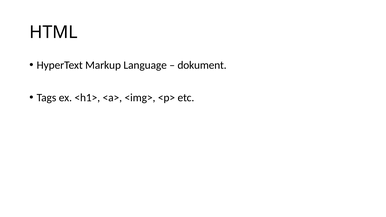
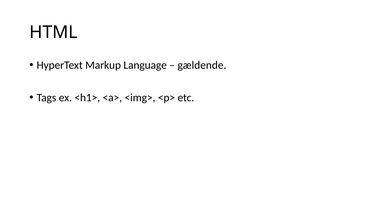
dokument: dokument -> gældende (202, 65)
